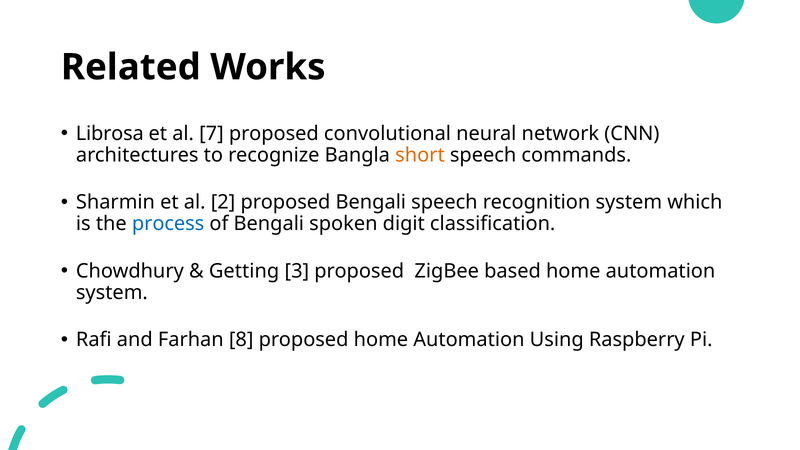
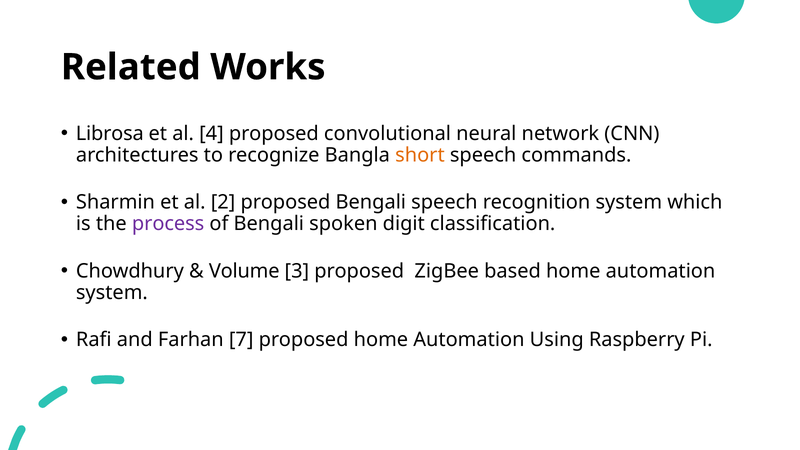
7: 7 -> 4 (211, 133)
process colour: blue -> purple (168, 224)
Getting: Getting -> Volume (244, 271)
8: 8 -> 7 (241, 340)
